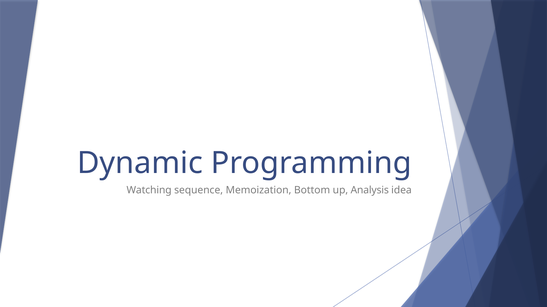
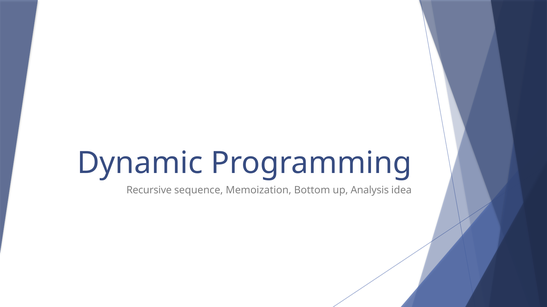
Watching: Watching -> Recursive (149, 191)
